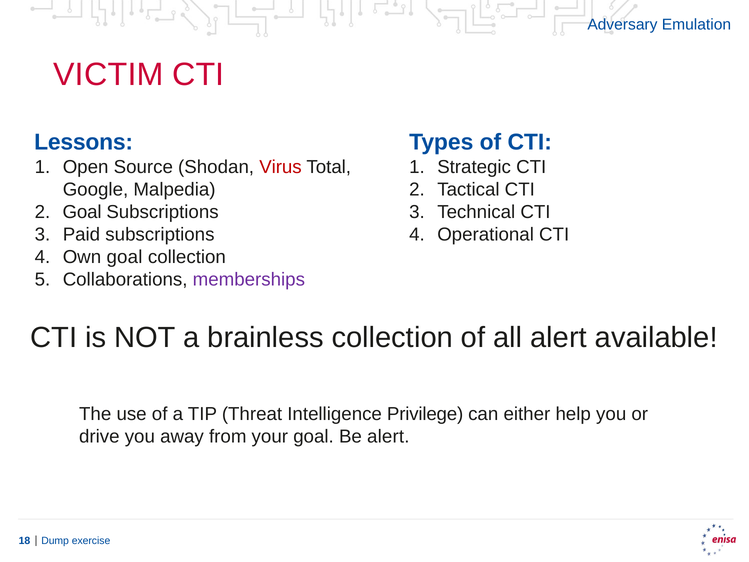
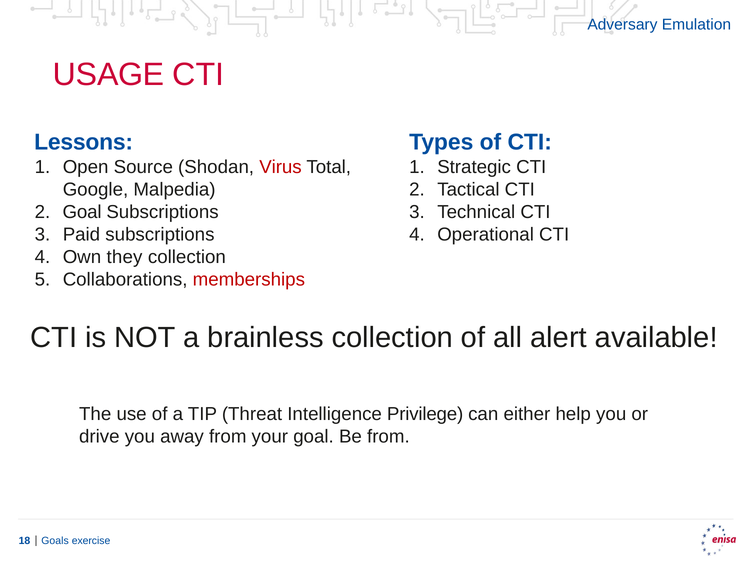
VICTIM: VICTIM -> USAGE (109, 75)
Own goal: goal -> they (124, 257)
memberships colour: purple -> red (249, 279)
Be alert: alert -> from (388, 436)
Dump: Dump -> Goals (55, 541)
